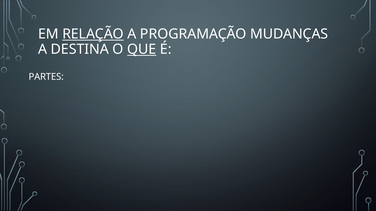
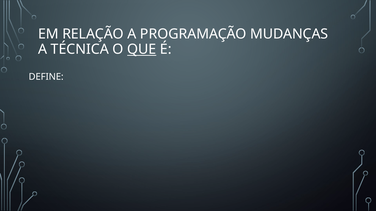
RELAÇÃO underline: present -> none (93, 34)
DESTINA: DESTINA -> TÉCNICA (80, 49)
PARTES: PARTES -> DEFINE (46, 77)
